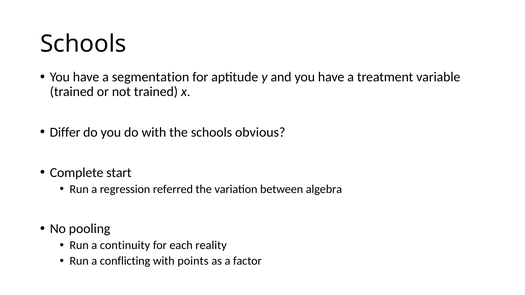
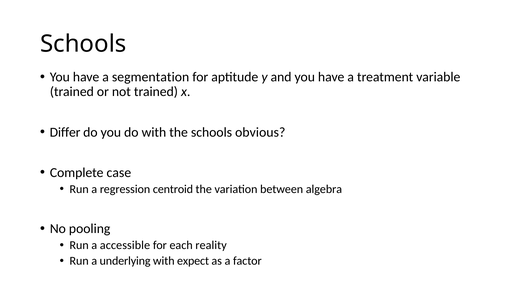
start: start -> case (119, 173)
referred: referred -> centroid (173, 189)
continuity: continuity -> accessible (125, 246)
conflicting: conflicting -> underlying (125, 261)
points: points -> expect (193, 261)
